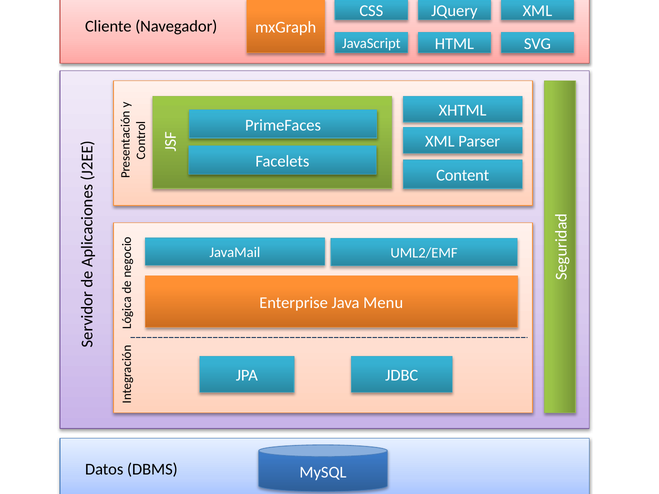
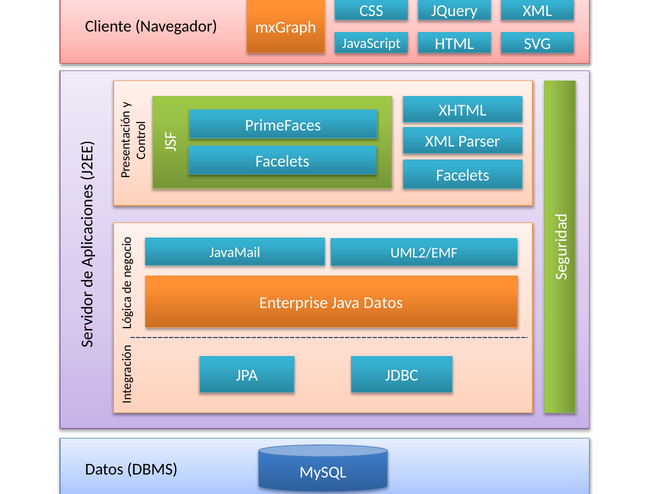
Content: Content -> Facelets (463, 175)
Java Menu: Menu -> Datos (383, 303)
